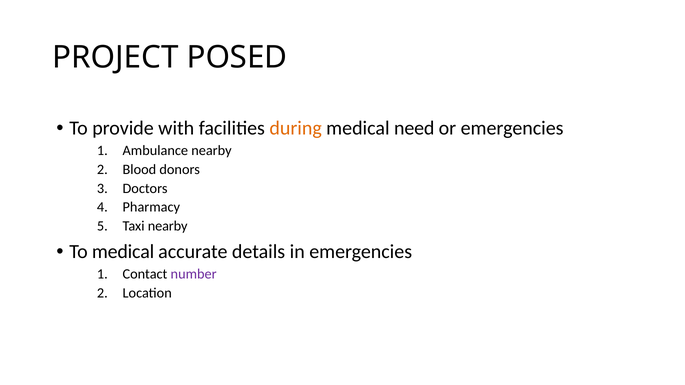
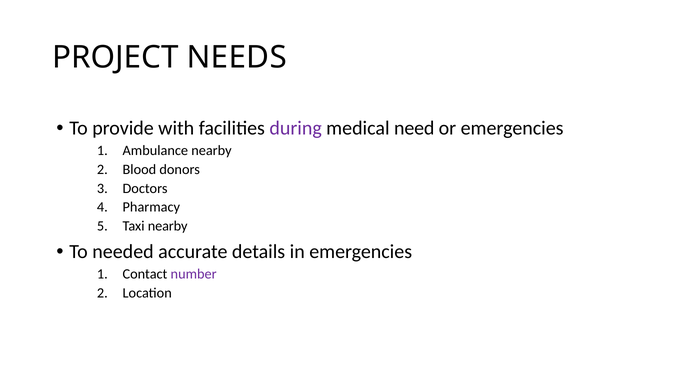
POSED: POSED -> NEEDS (237, 58)
during colour: orange -> purple (296, 128)
To medical: medical -> needed (123, 252)
